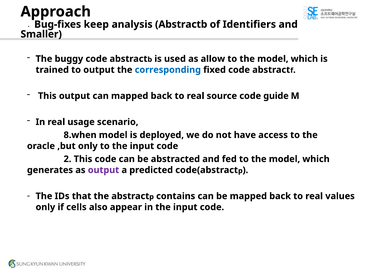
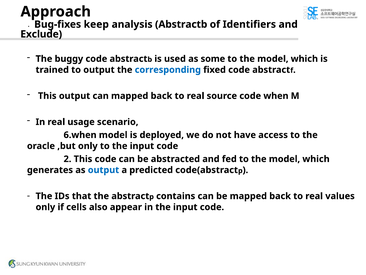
Smaller: Smaller -> Exclude (41, 34)
allow: allow -> some (213, 59)
guide: guide -> when (276, 96)
8.when: 8.when -> 6.when (80, 135)
output colour: purple -> blue (103, 170)
